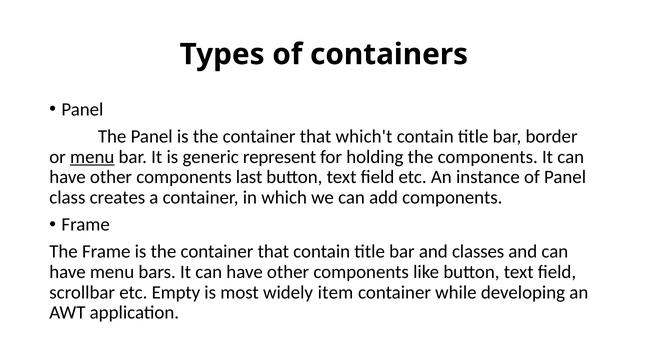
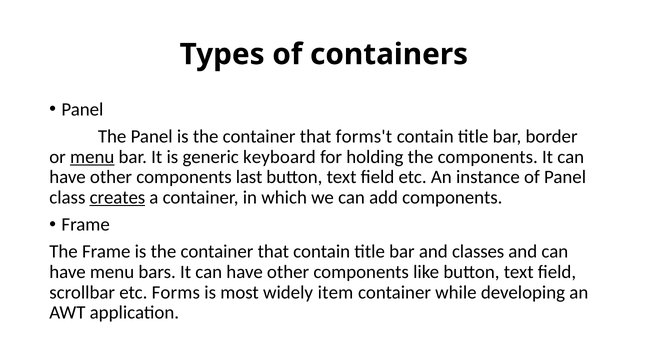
which't: which't -> forms't (364, 137)
represent: represent -> keyboard (279, 157)
creates underline: none -> present (117, 198)
Empty: Empty -> Forms (176, 293)
